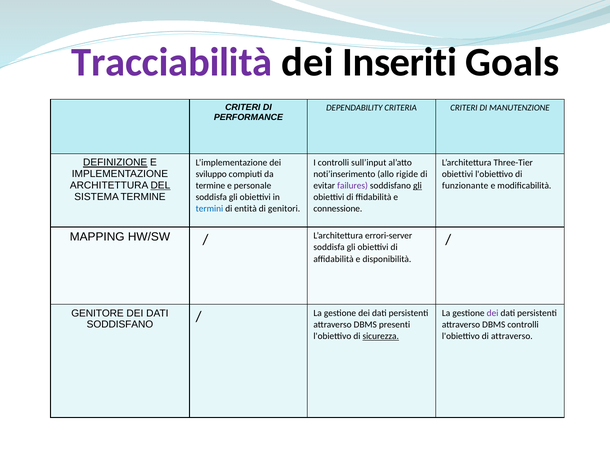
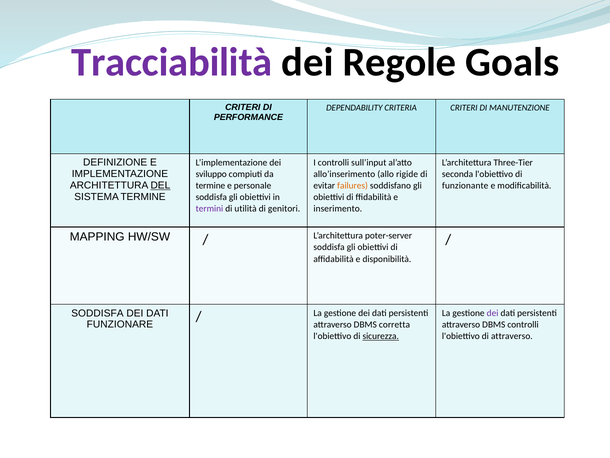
Inseriti: Inseriti -> Regole (400, 62)
DEFINIZIONE underline: present -> none (115, 162)
noti’inserimento: noti’inserimento -> allo’inserimento (344, 174)
obiettivi: obiettivi -> seconda (458, 174)
failures colour: purple -> orange (353, 185)
gli underline: present -> none (417, 185)
termini colour: blue -> purple (209, 208)
entità: entità -> utilità (246, 208)
connessione: connessione -> inserimento (338, 208)
errori-server: errori-server -> poter-server (389, 236)
GENITORE: GENITORE -> SODDISFA (97, 313)
SODDISFANO: SODDISFANO -> FUNZIONARE (120, 324)
presenti: presenti -> corretta (394, 324)
